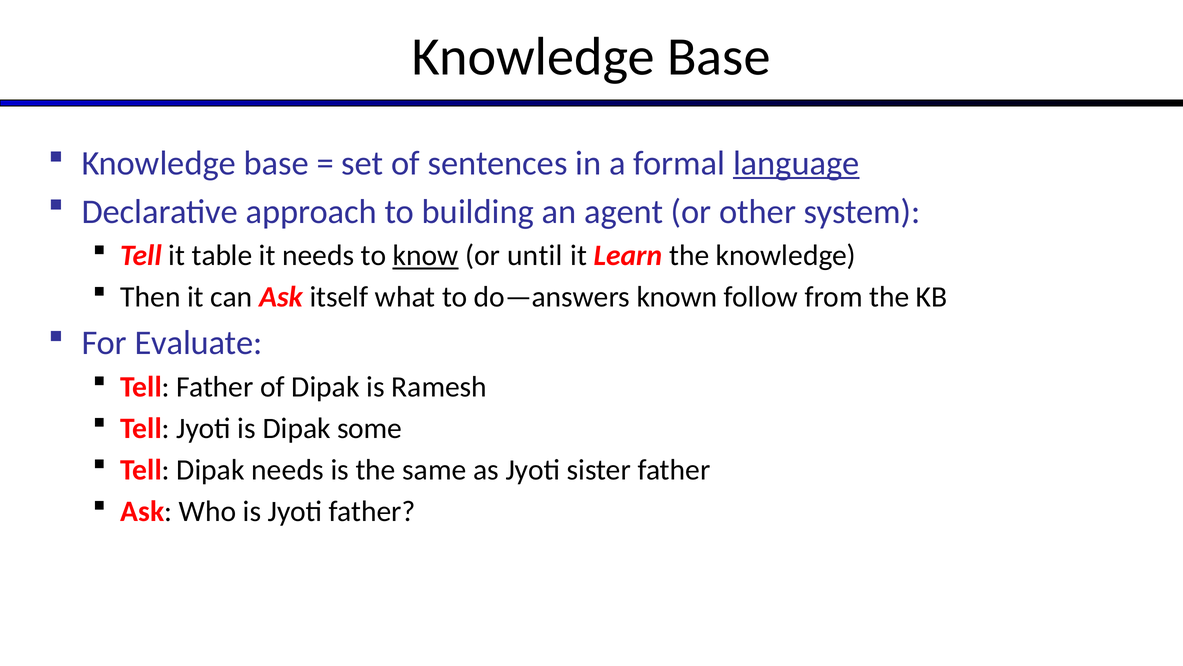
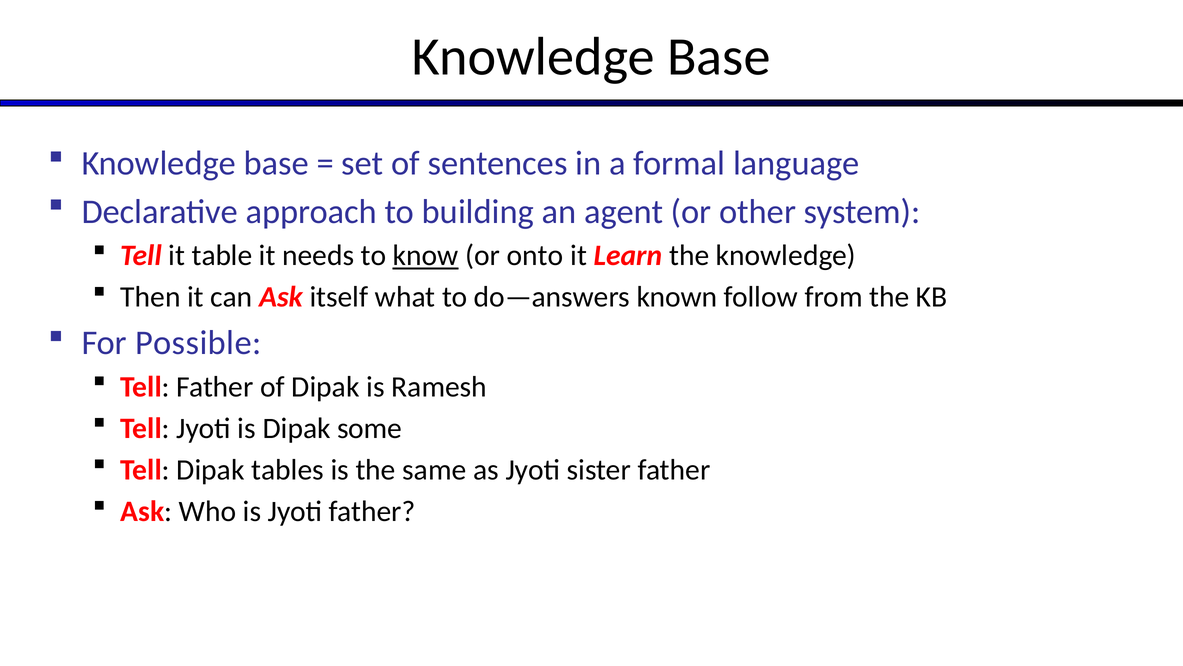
language underline: present -> none (796, 163)
until: until -> onto (535, 256)
Evaluate: Evaluate -> Possible (198, 343)
Dipak needs: needs -> tables (288, 469)
